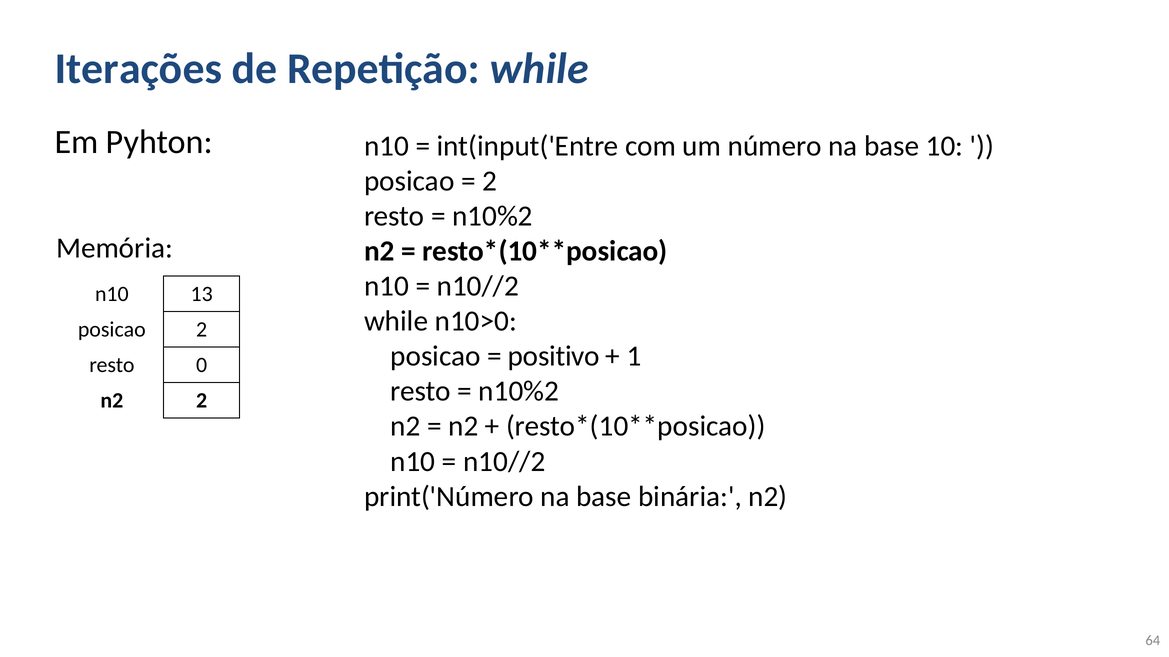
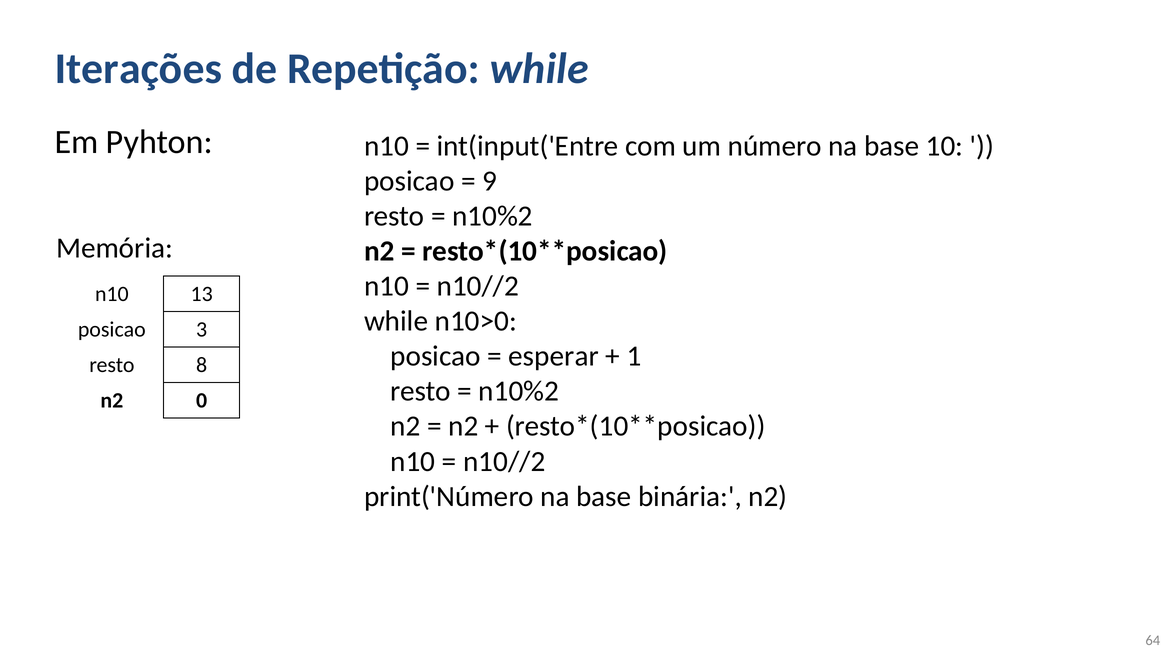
2: 2 -> 9 (490, 181)
posicao 2: 2 -> 3 (202, 330)
positivo: positivo -> esperar (554, 357)
0: 0 -> 8 (202, 365)
n2 2: 2 -> 0 (202, 401)
